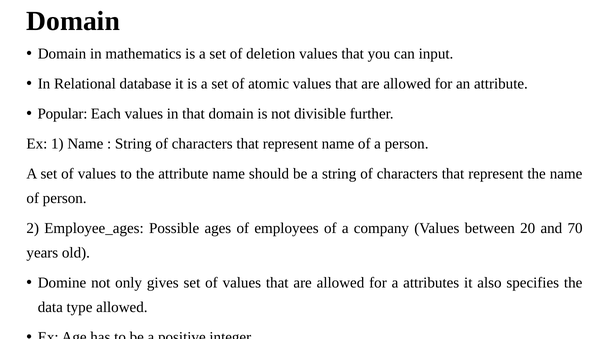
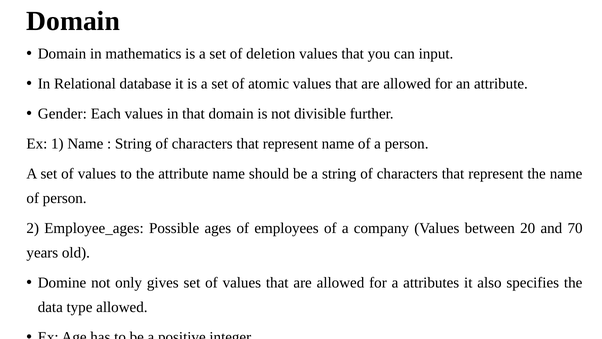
Popular: Popular -> Gender (62, 114)
